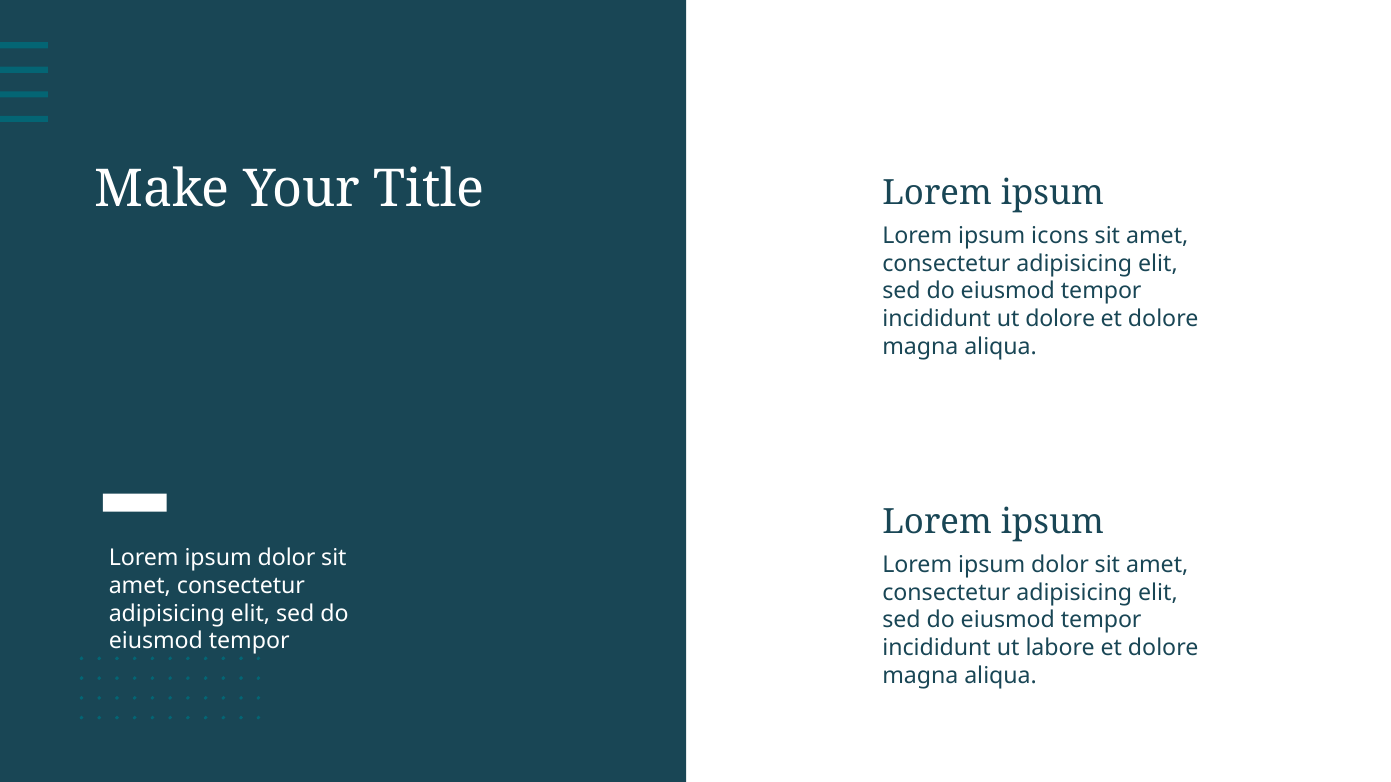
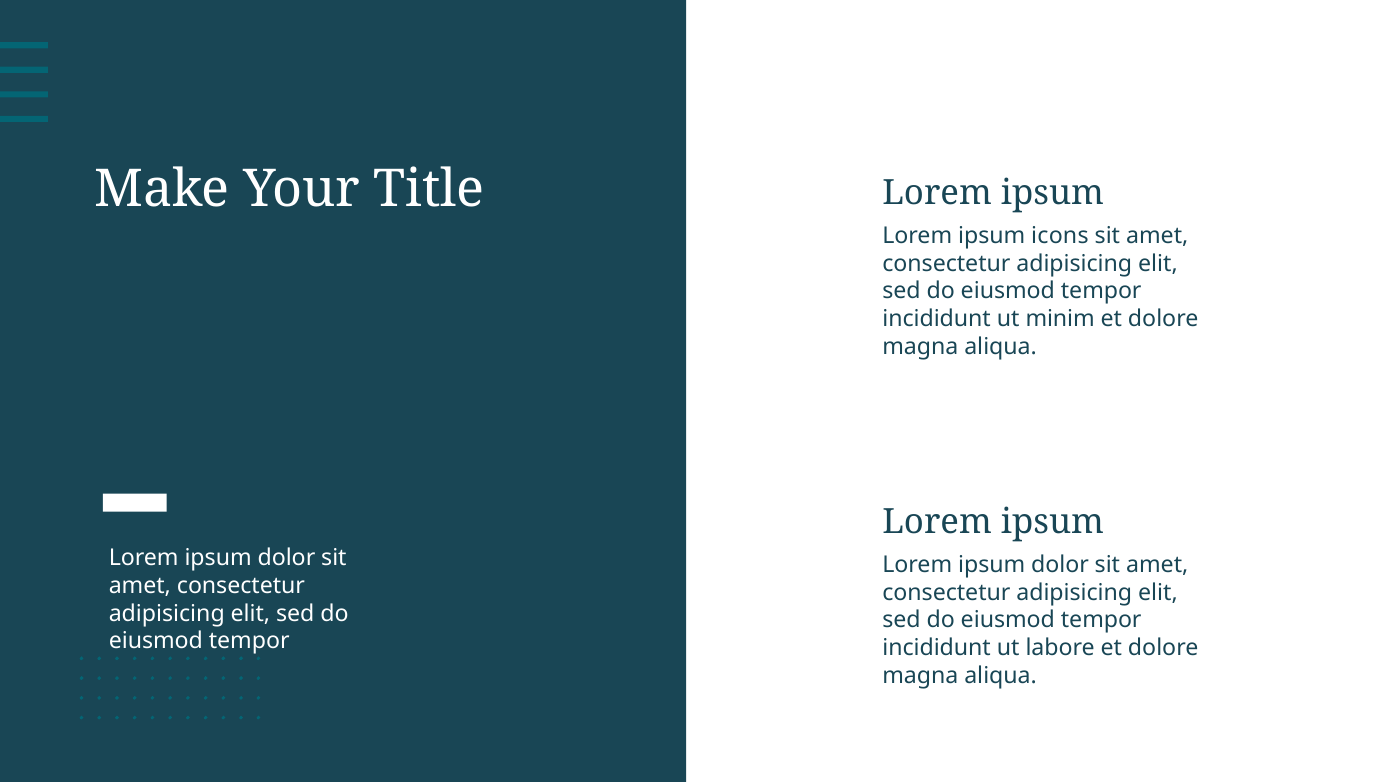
ut dolore: dolore -> minim (1060, 319)
